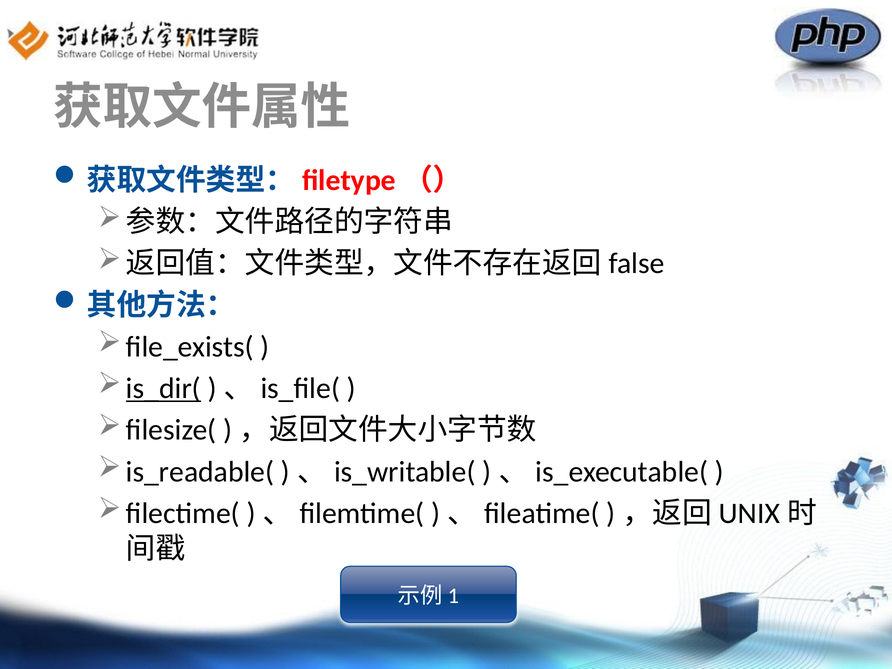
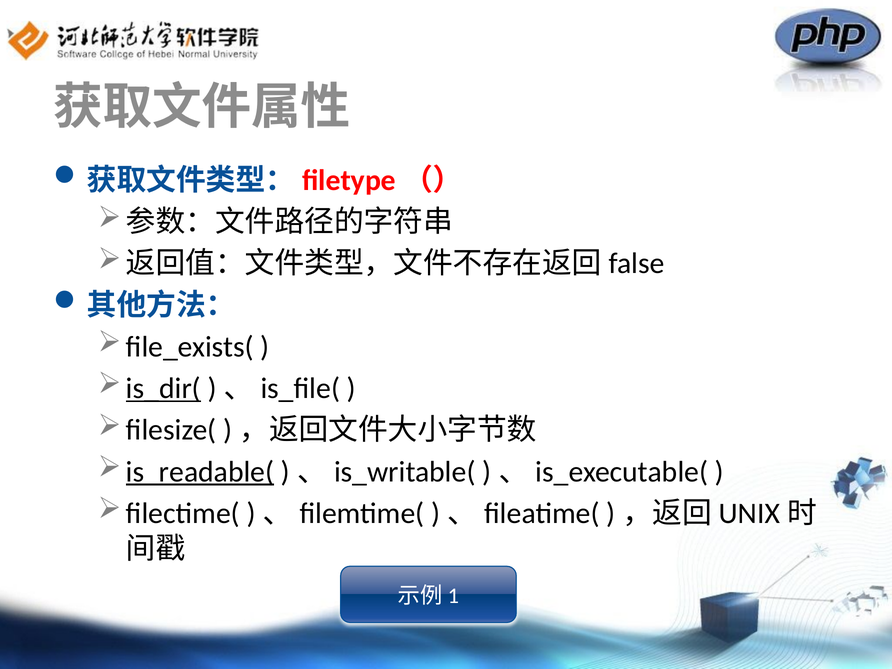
is_readable( underline: none -> present (200, 472)
